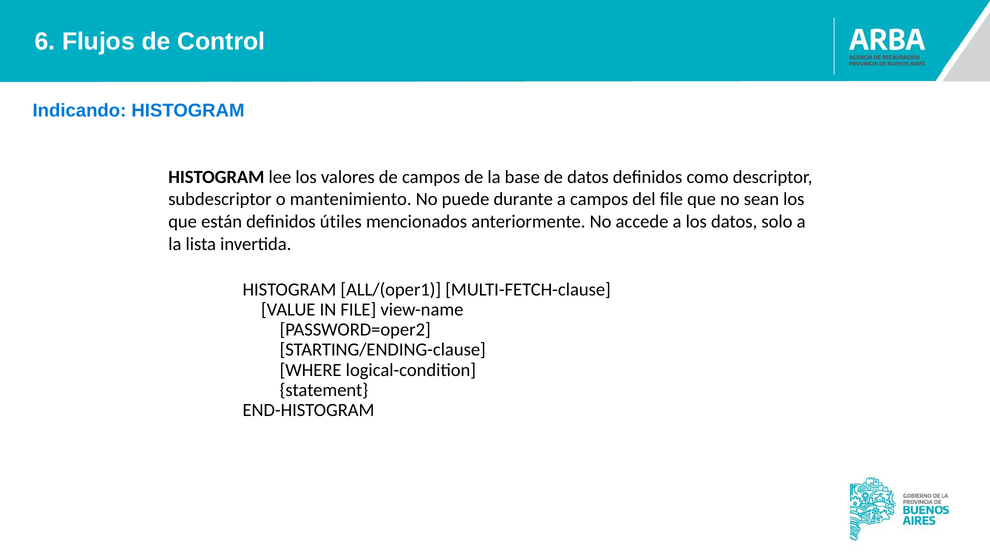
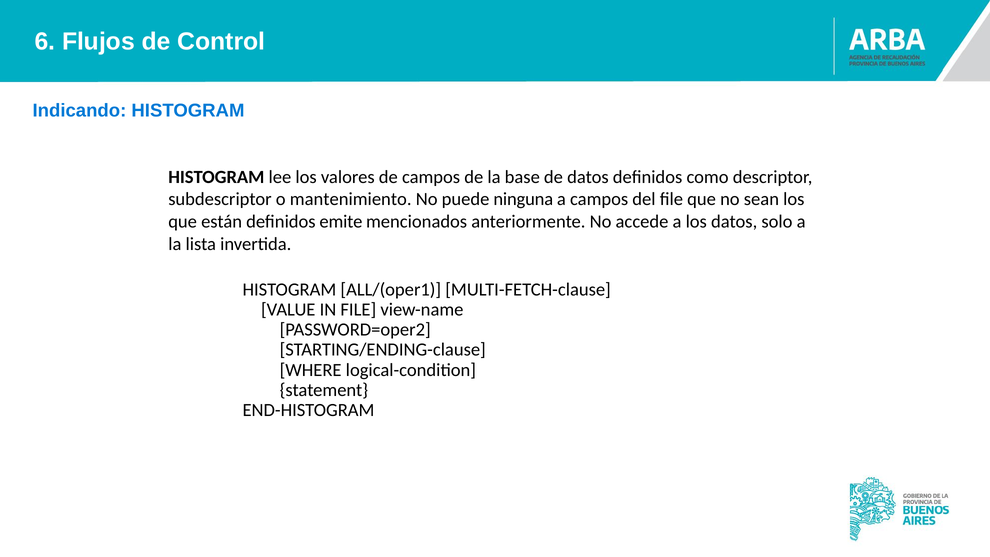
durante: durante -> ninguna (523, 199)
útiles: útiles -> emite (341, 222)
